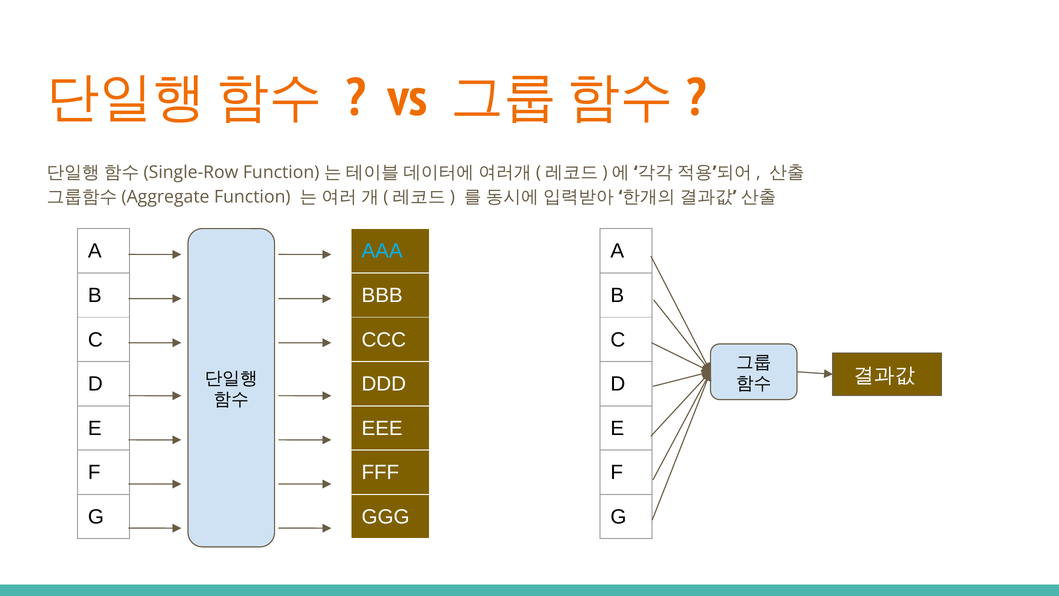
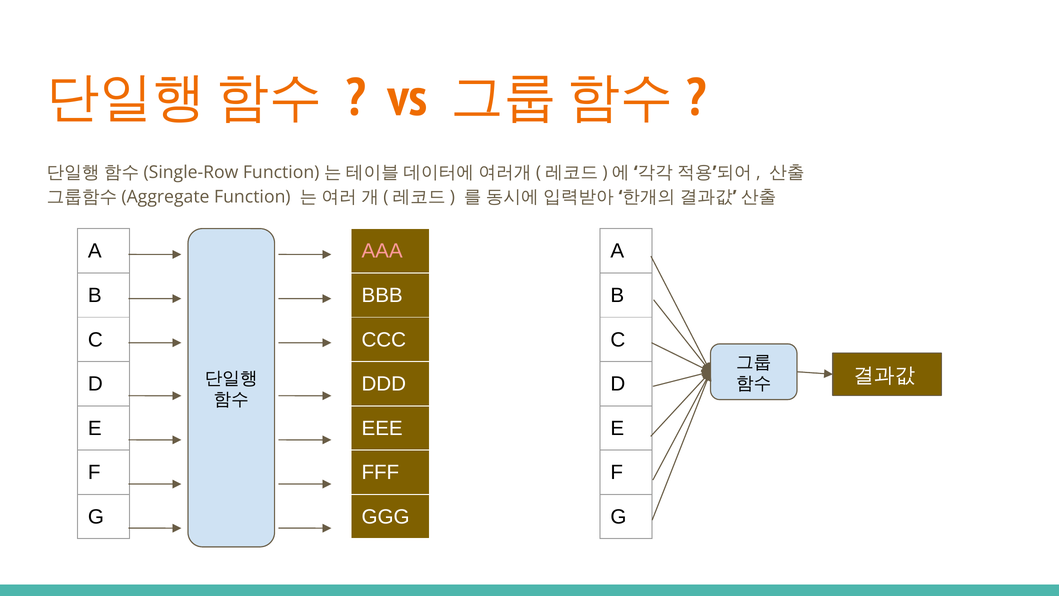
AAA colour: light blue -> pink (382, 251)
